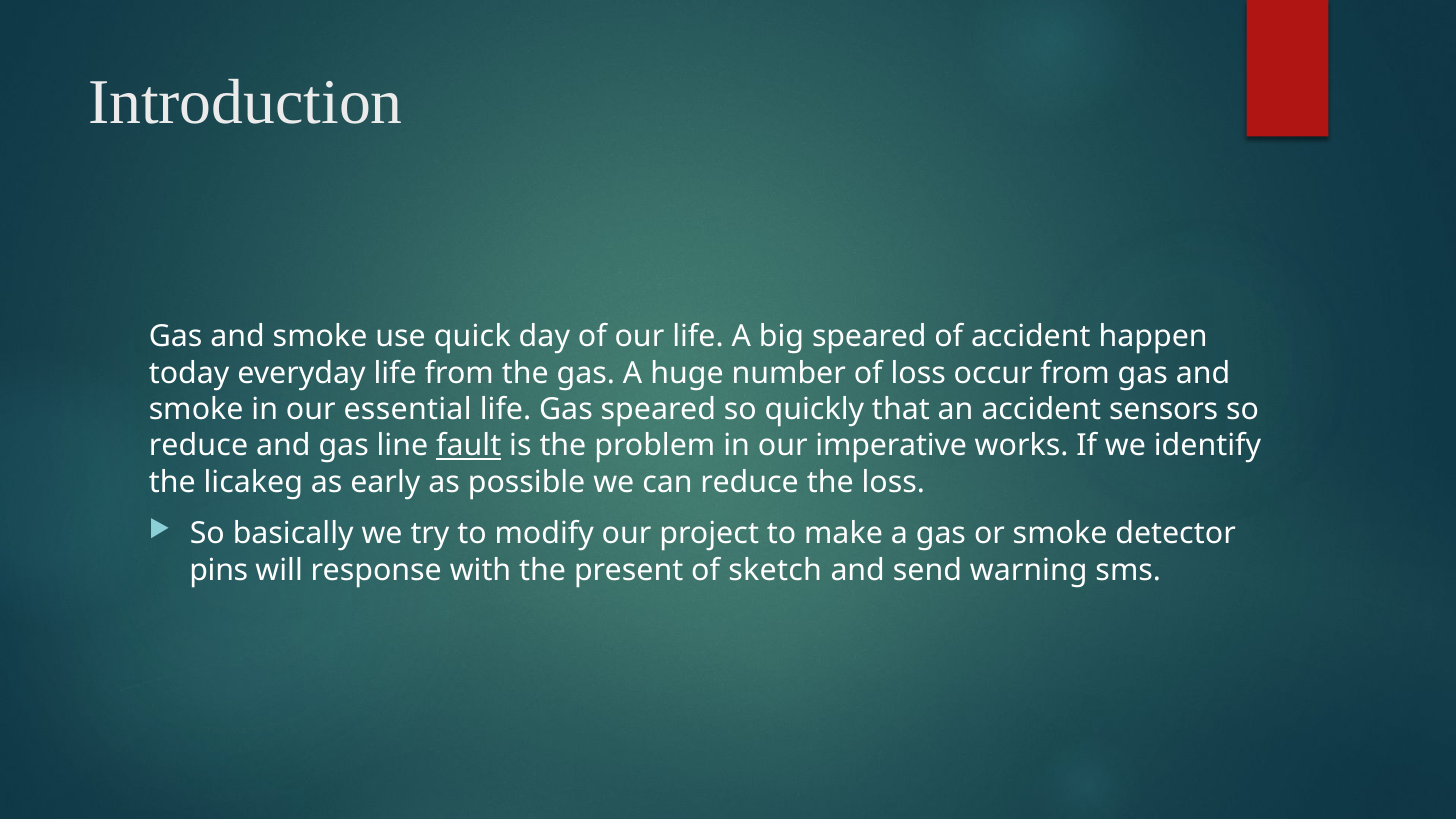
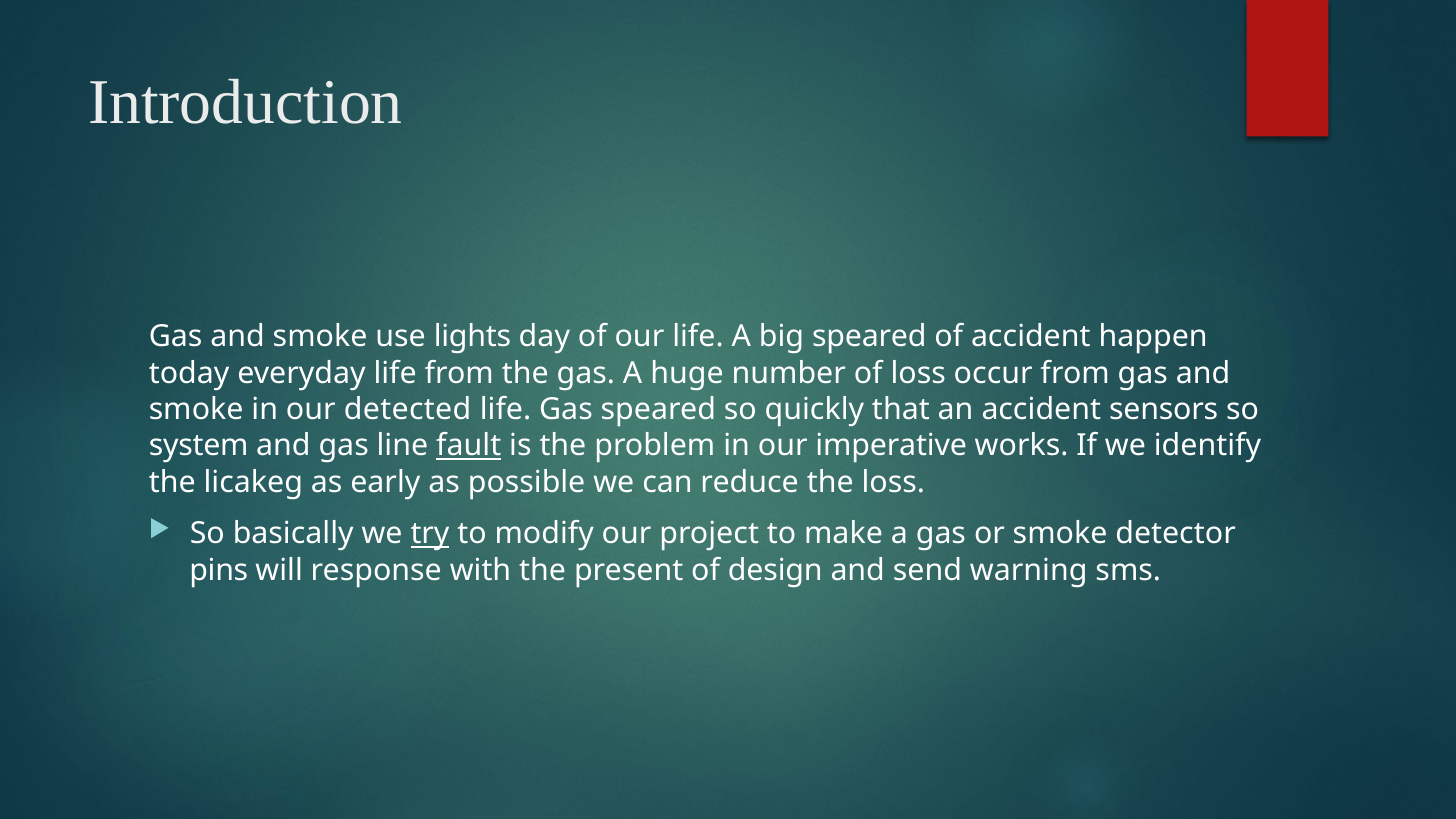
quick: quick -> lights (472, 337)
essential: essential -> detected (408, 410)
reduce: reduce -> system (199, 446)
try underline: none -> present (430, 534)
sketch: sketch -> design (775, 570)
